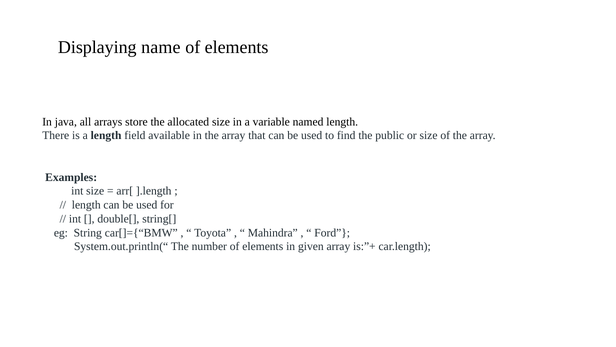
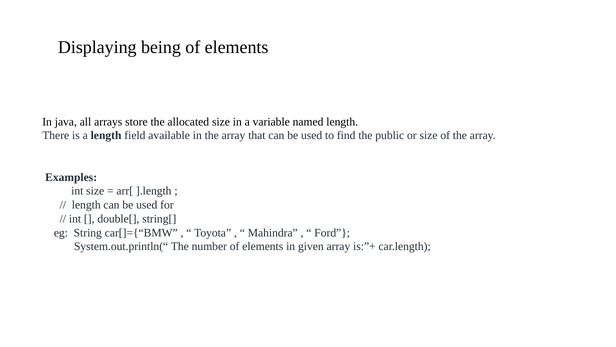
name: name -> being (161, 47)
